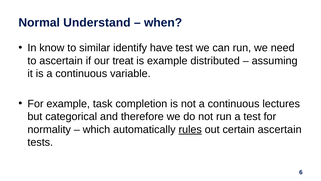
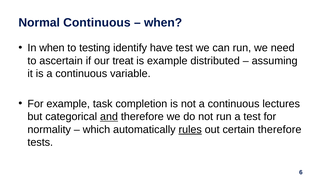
Normal Understand: Understand -> Continuous (97, 23)
In know: know -> when (52, 48)
similar: similar -> testing (95, 48)
and underline: none -> present (109, 116)
certain ascertain: ascertain -> therefore (280, 129)
